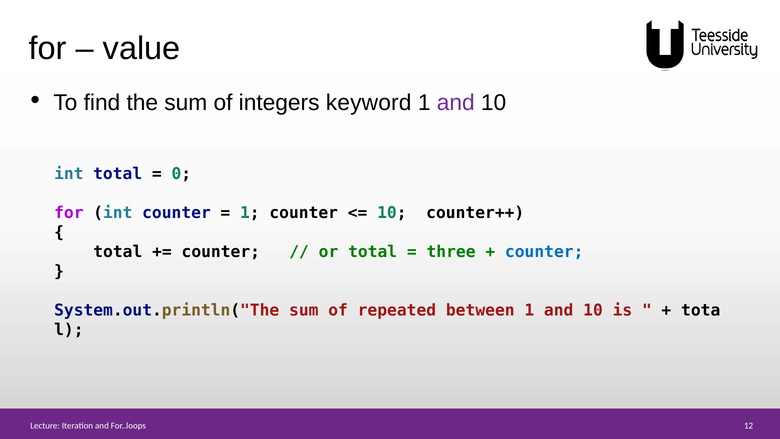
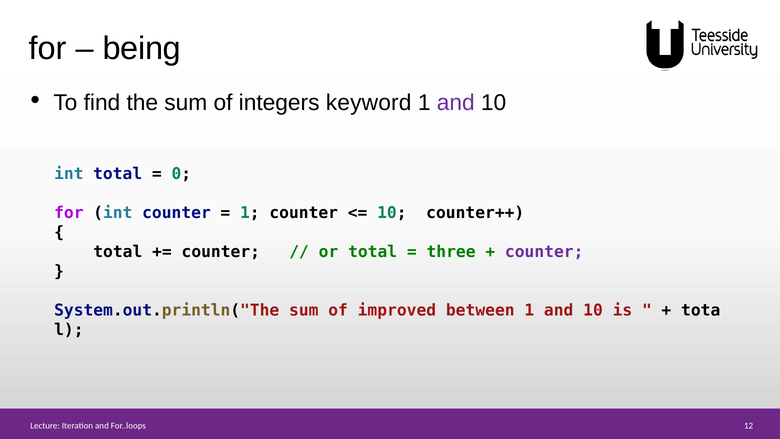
value: value -> being (142, 49)
counter colour: blue -> purple (544, 252)
repeated: repeated -> improved (397, 310)
